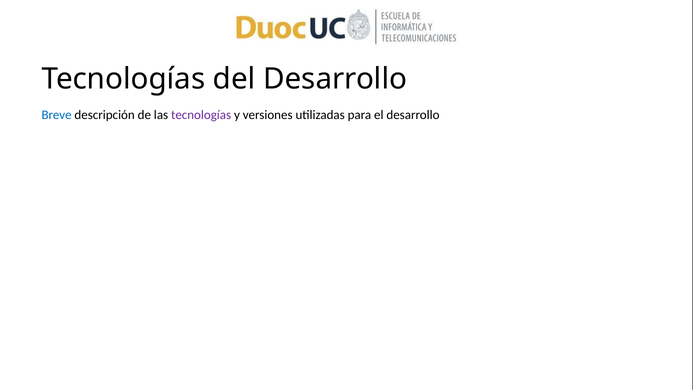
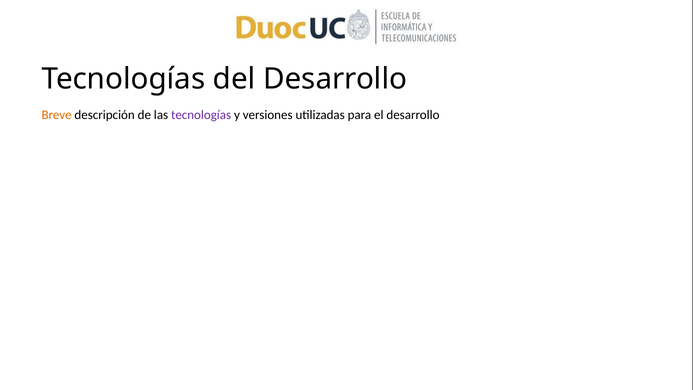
Breve colour: blue -> orange (57, 115)
